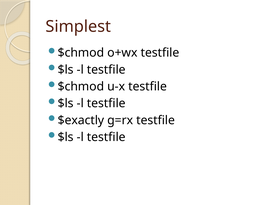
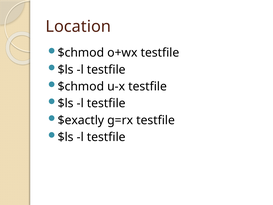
Simplest: Simplest -> Location (78, 26)
